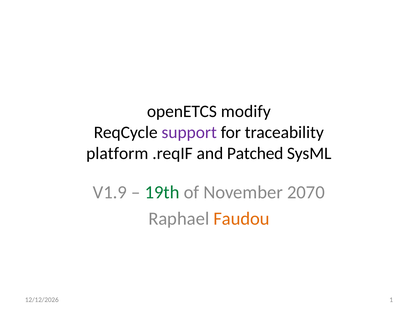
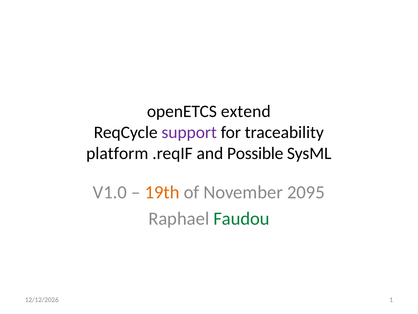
modify: modify -> extend (246, 111)
Patched: Patched -> Possible (255, 153)
V1.9: V1.9 -> V1.0 (110, 192)
19th colour: green -> orange (162, 192)
2070: 2070 -> 2095 (306, 192)
Faudou colour: orange -> green (242, 218)
